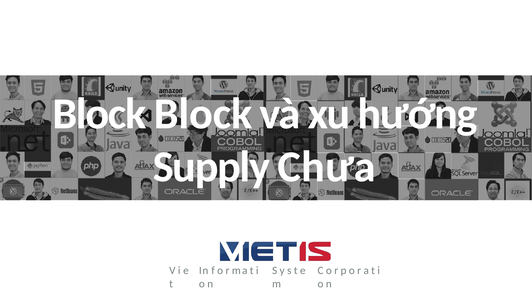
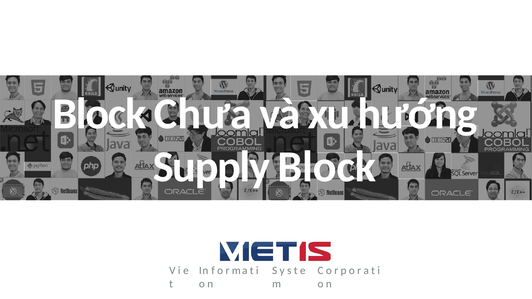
Block Block: Block -> Chưa (203, 114)
Supply Chưa: Chưa -> Block (327, 167)
